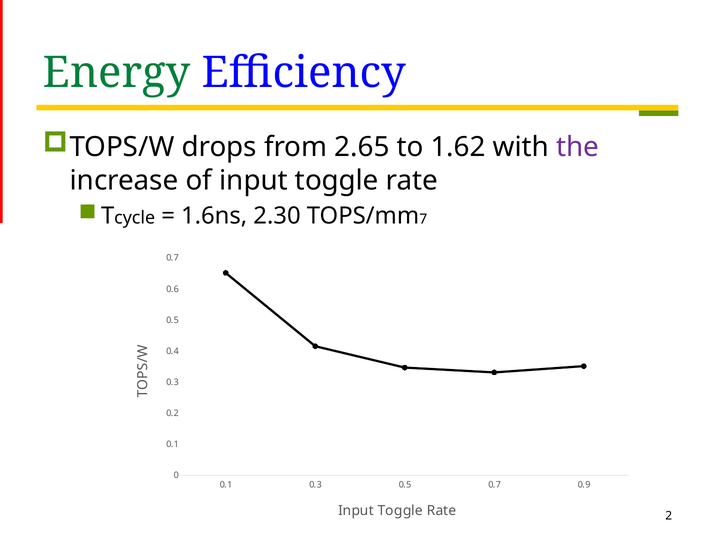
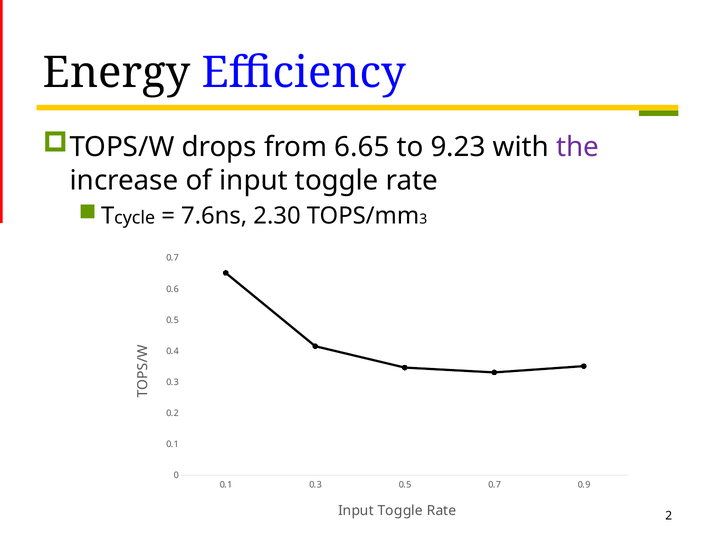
Energy colour: green -> black (117, 73)
2.65: 2.65 -> 6.65 (362, 147)
1.62: 1.62 -> 9.23 (458, 147)
1.6ns: 1.6ns -> 7.6ns (214, 216)
7: 7 -> 3 (423, 219)
